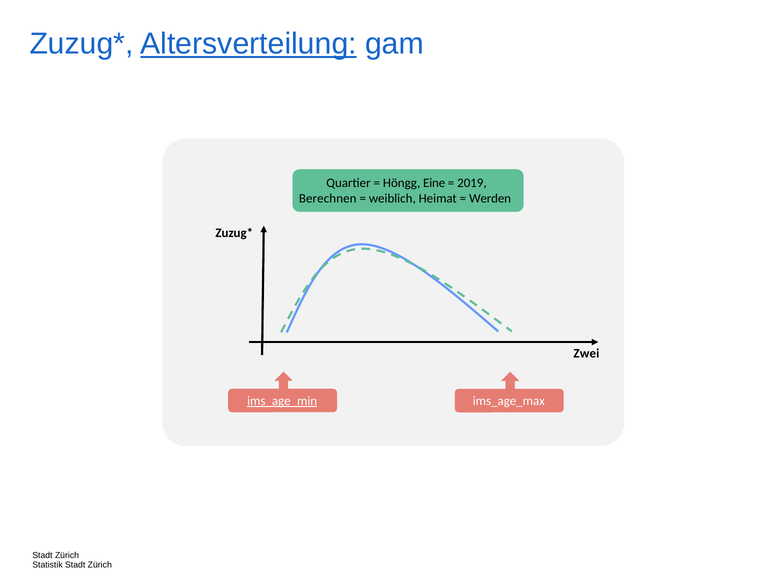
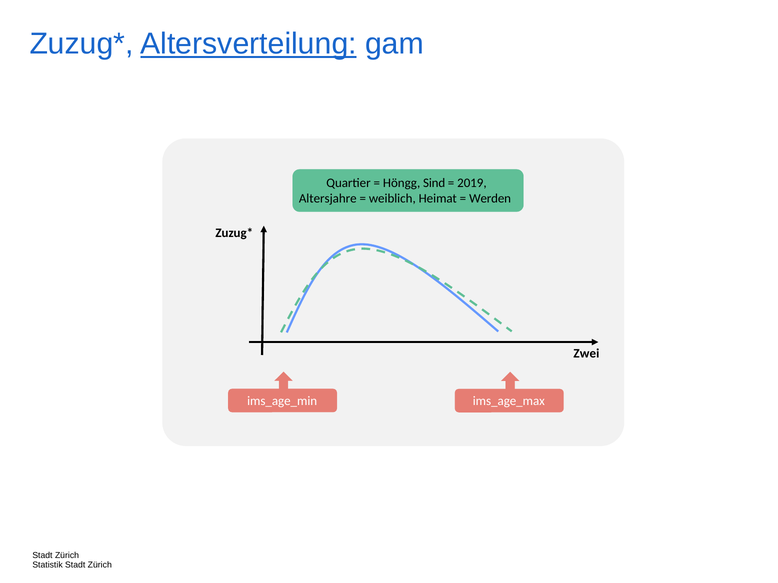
Eine: Eine -> Sind (434, 183)
Berechnen: Berechnen -> Altersjahre (328, 198)
ims_age_min underline: present -> none (282, 401)
